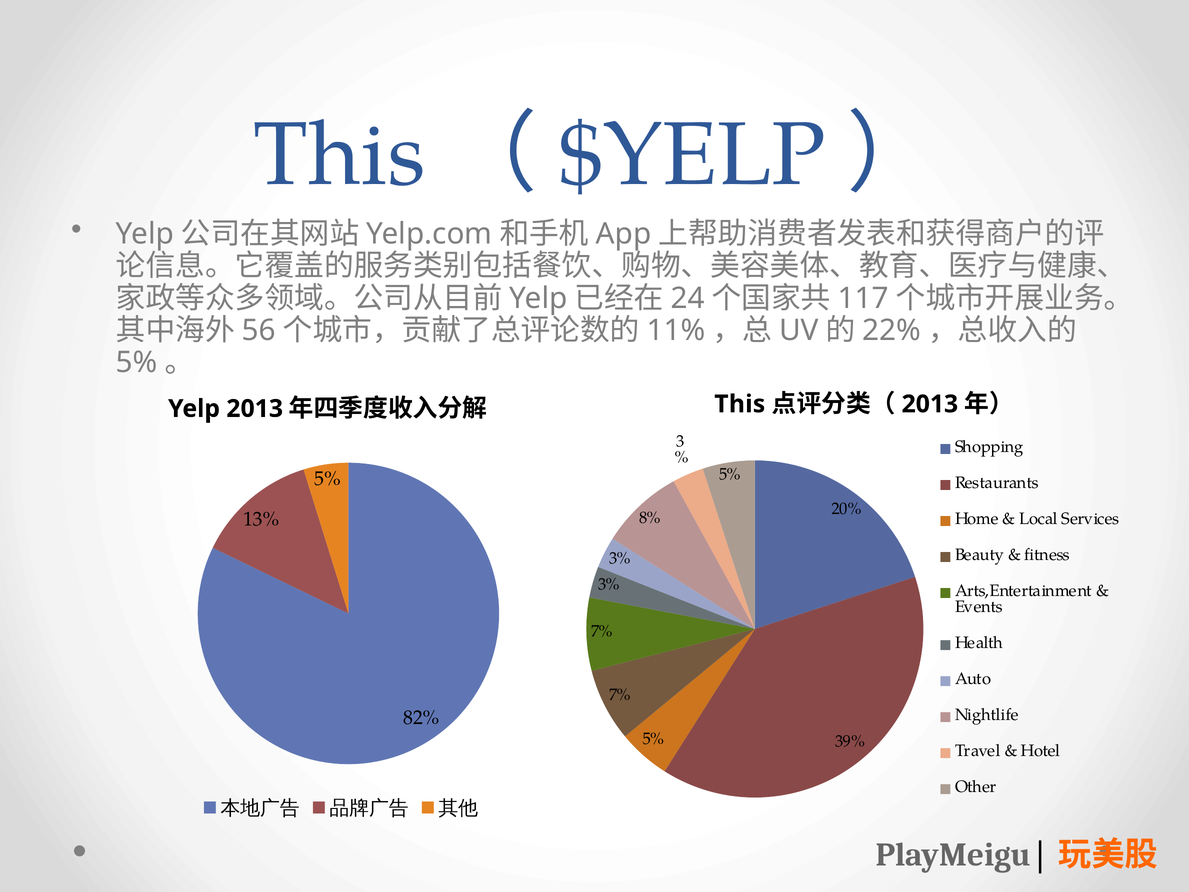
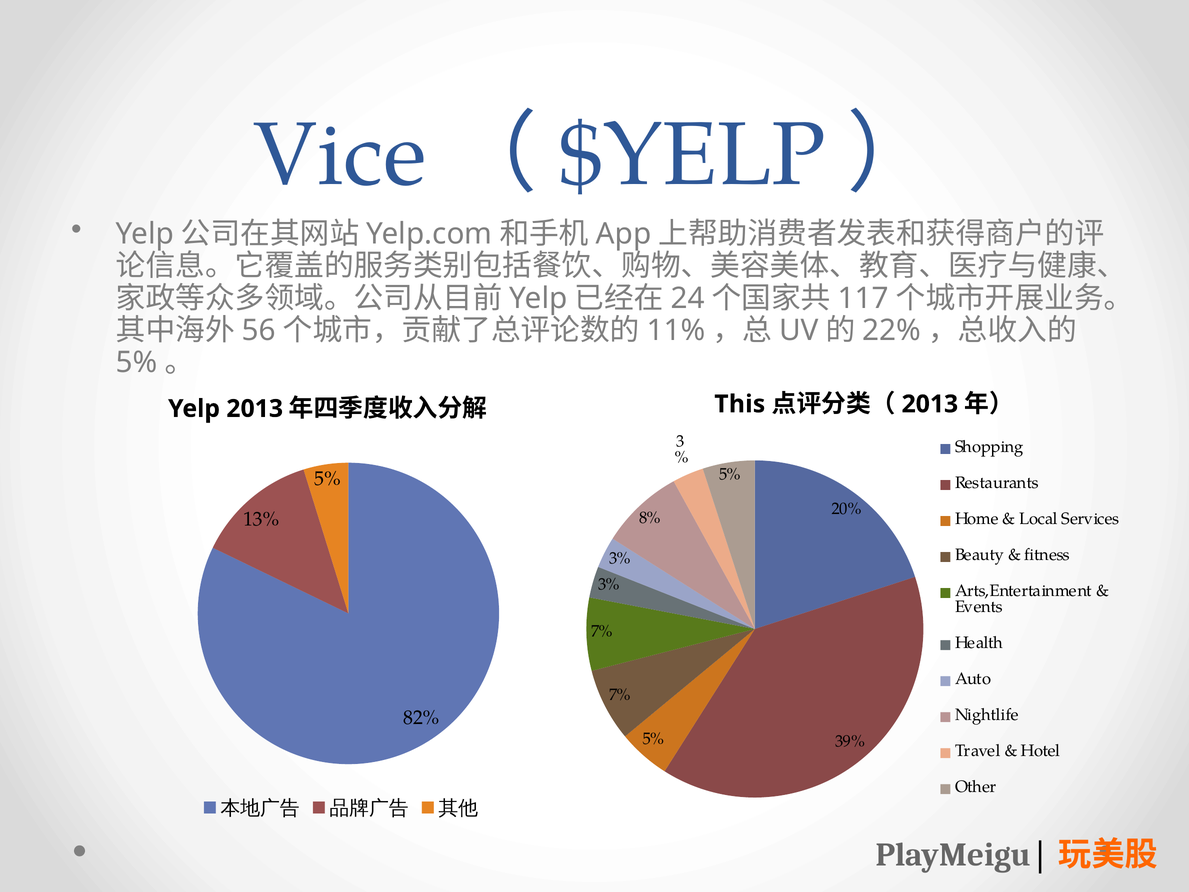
This: This -> Vice (340, 155)
